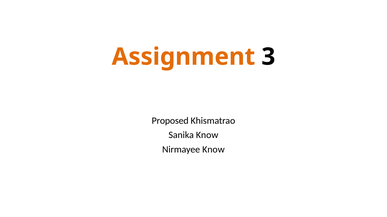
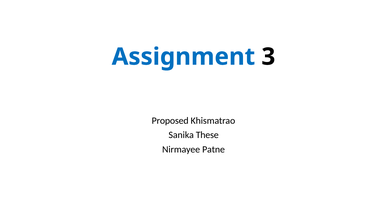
Assignment colour: orange -> blue (183, 57)
Sanika Know: Know -> These (207, 135)
Nirmayee Know: Know -> Patne (214, 150)
